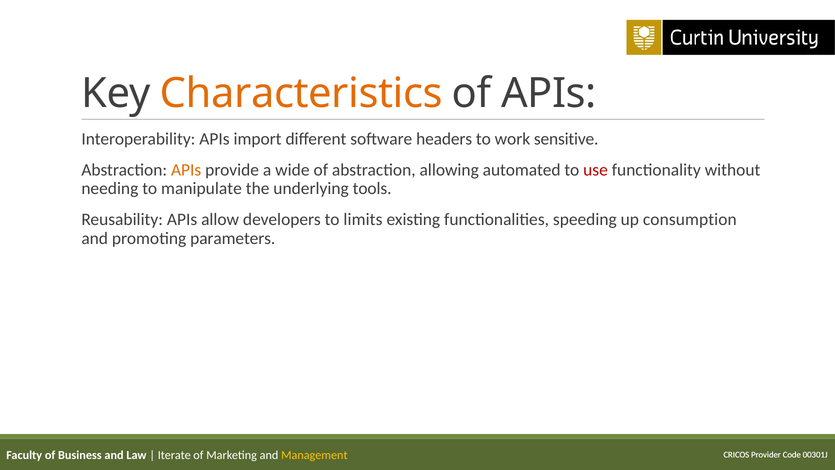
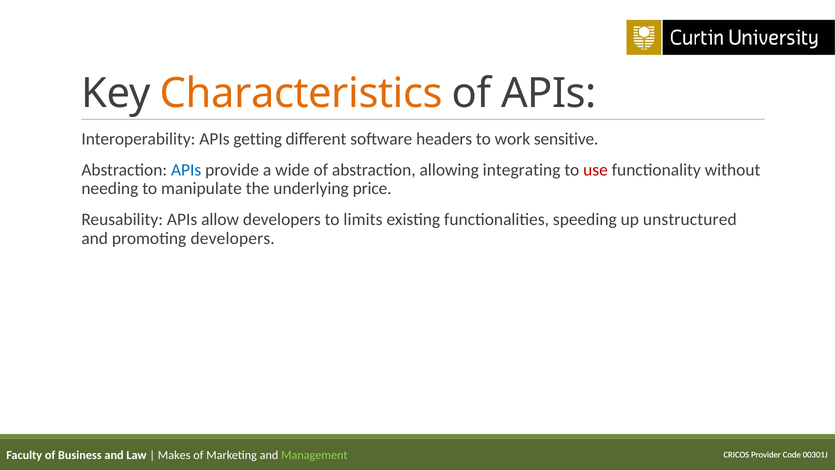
import: import -> getting (258, 139)
APIs colour: orange -> blue (186, 170)
automated: automated -> integrating (522, 170)
tools: tools -> price (372, 189)
consumption: consumption -> unstructured (690, 220)
promoting parameters: parameters -> developers (233, 238)
Iterate: Iterate -> Makes (174, 455)
Management colour: yellow -> light green (314, 455)
